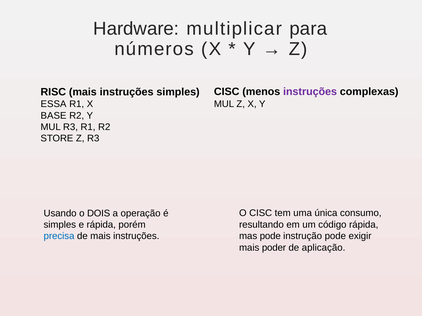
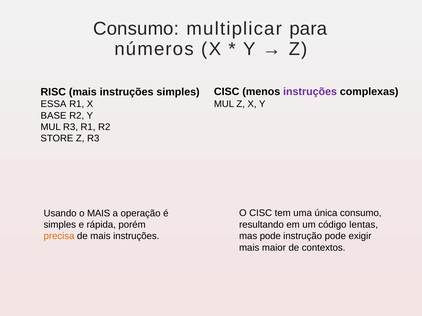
Hardware: Hardware -> Consumo (136, 29)
o DOIS: DOIS -> MAIS (99, 213)
código rápida: rápida -> lentas (364, 225)
precisa colour: blue -> orange (59, 236)
poder: poder -> maior (274, 248)
aplicação: aplicação -> contextos (324, 248)
